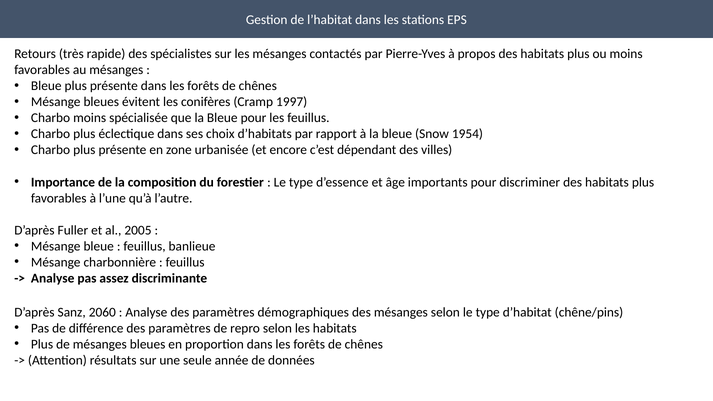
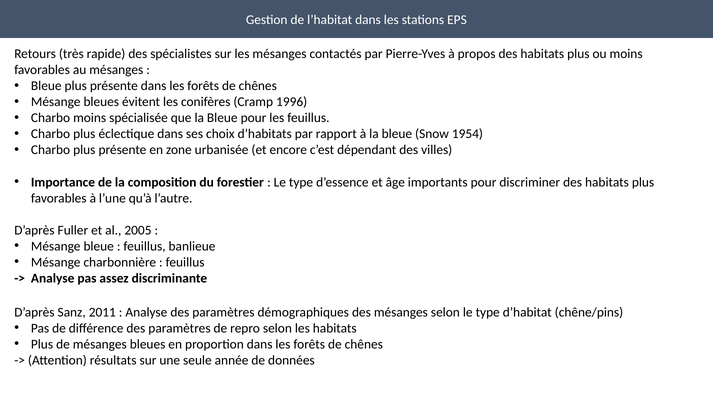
1997: 1997 -> 1996 (292, 102)
2060: 2060 -> 2011 (102, 312)
